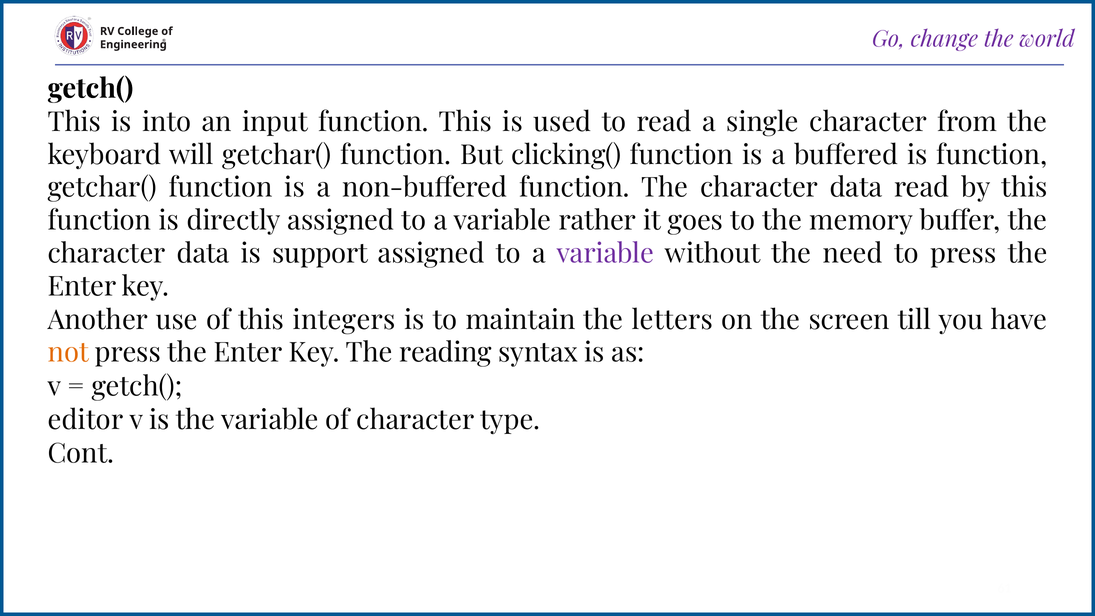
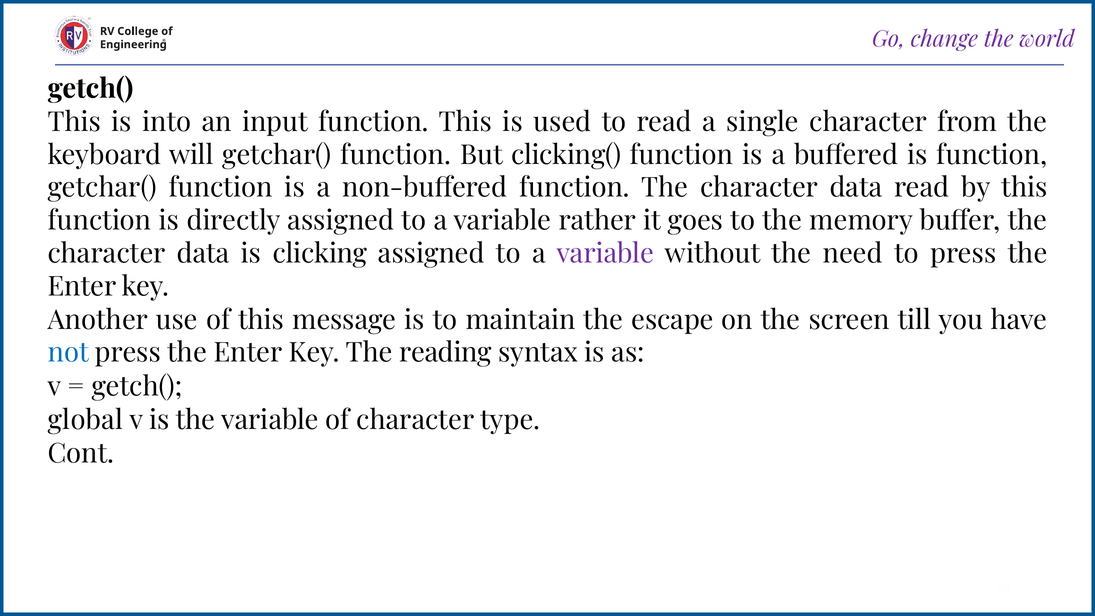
support: support -> clicking (320, 254)
integers: integers -> message (344, 320)
letters: letters -> escape (673, 320)
not colour: orange -> blue (68, 353)
editor: editor -> global (85, 420)
